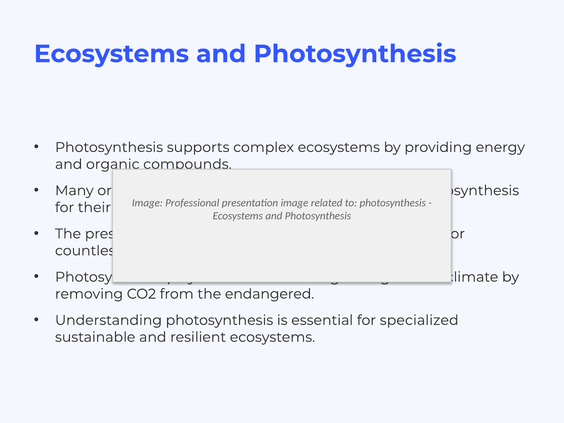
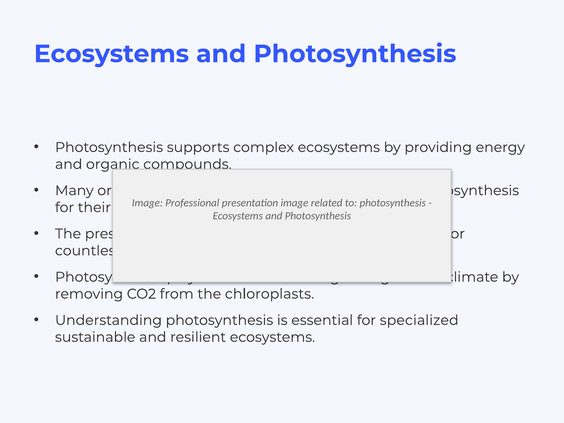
endangered: endangered -> chloroplasts (269, 294)
